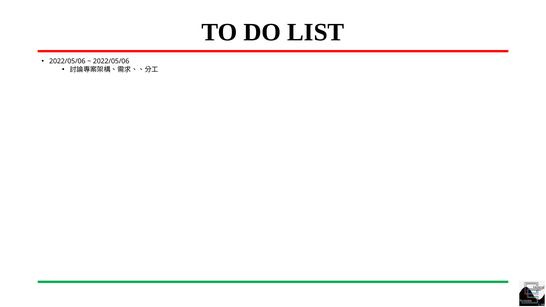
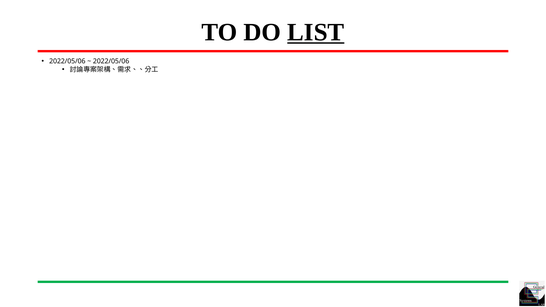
LIST underline: none -> present (316, 32)
